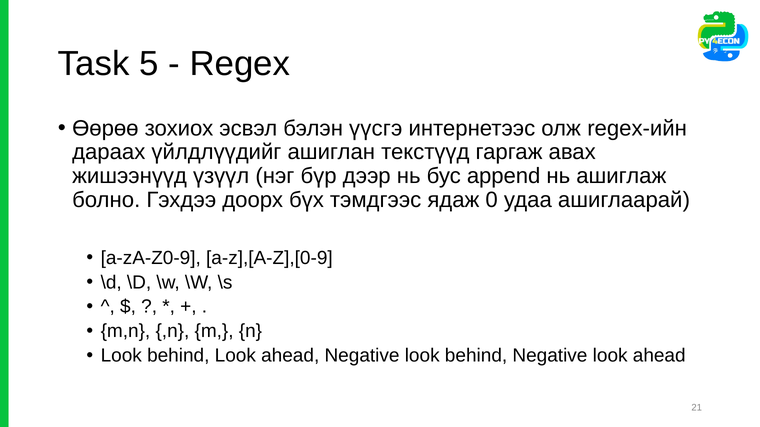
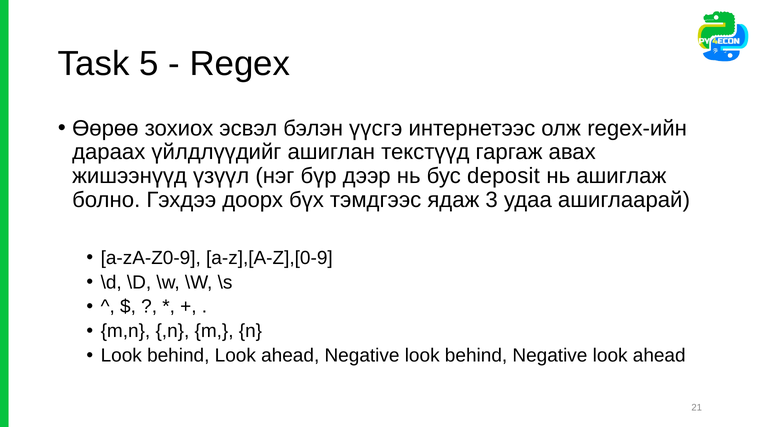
append: append -> deposit (503, 176)
0: 0 -> 3 (492, 200)
